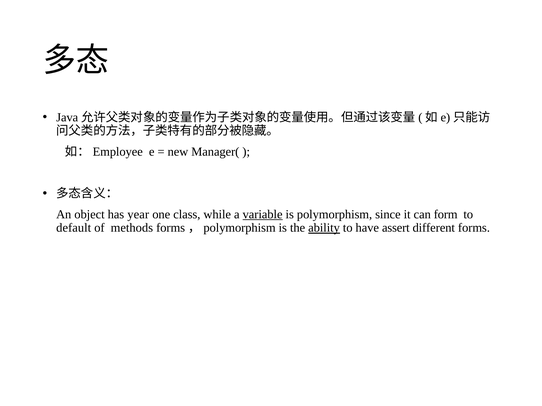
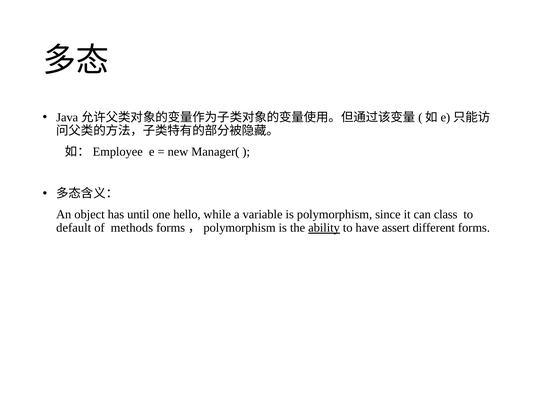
year: year -> until (138, 215)
class: class -> hello (187, 215)
variable underline: present -> none (263, 215)
form: form -> class (446, 215)
